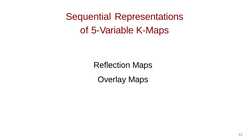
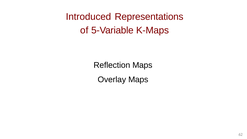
Sequential: Sequential -> Introduced (88, 17)
